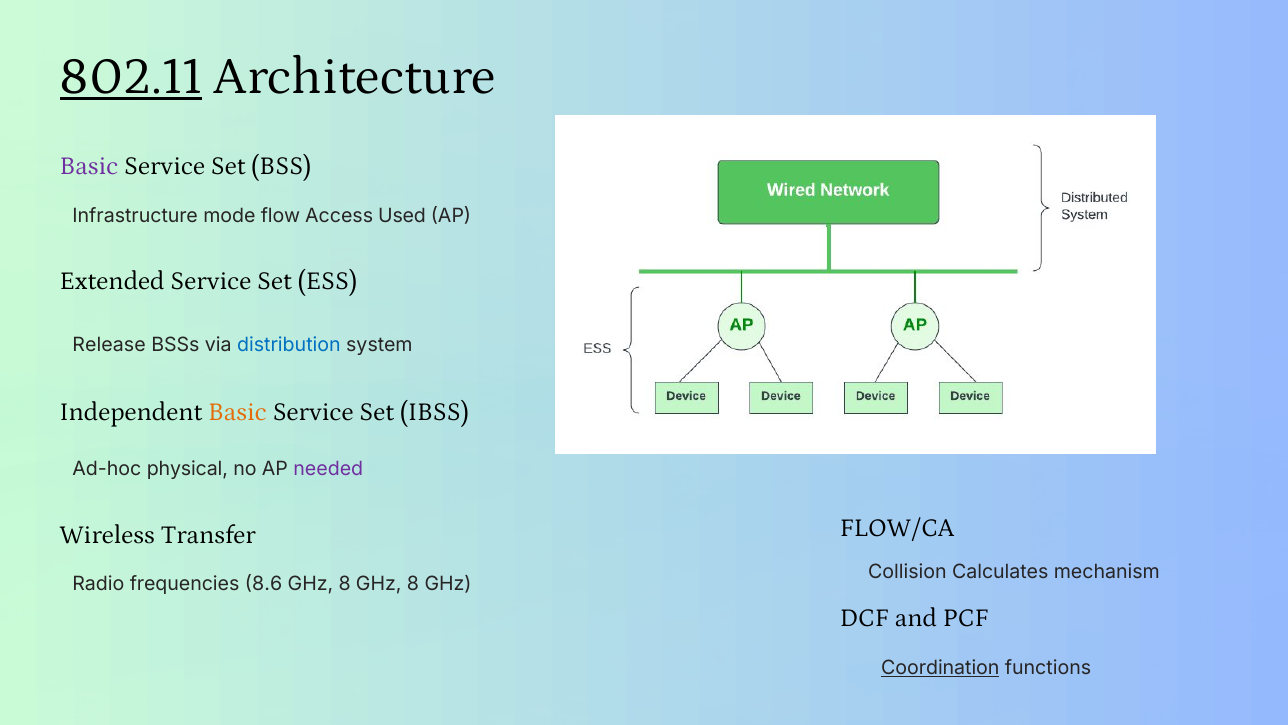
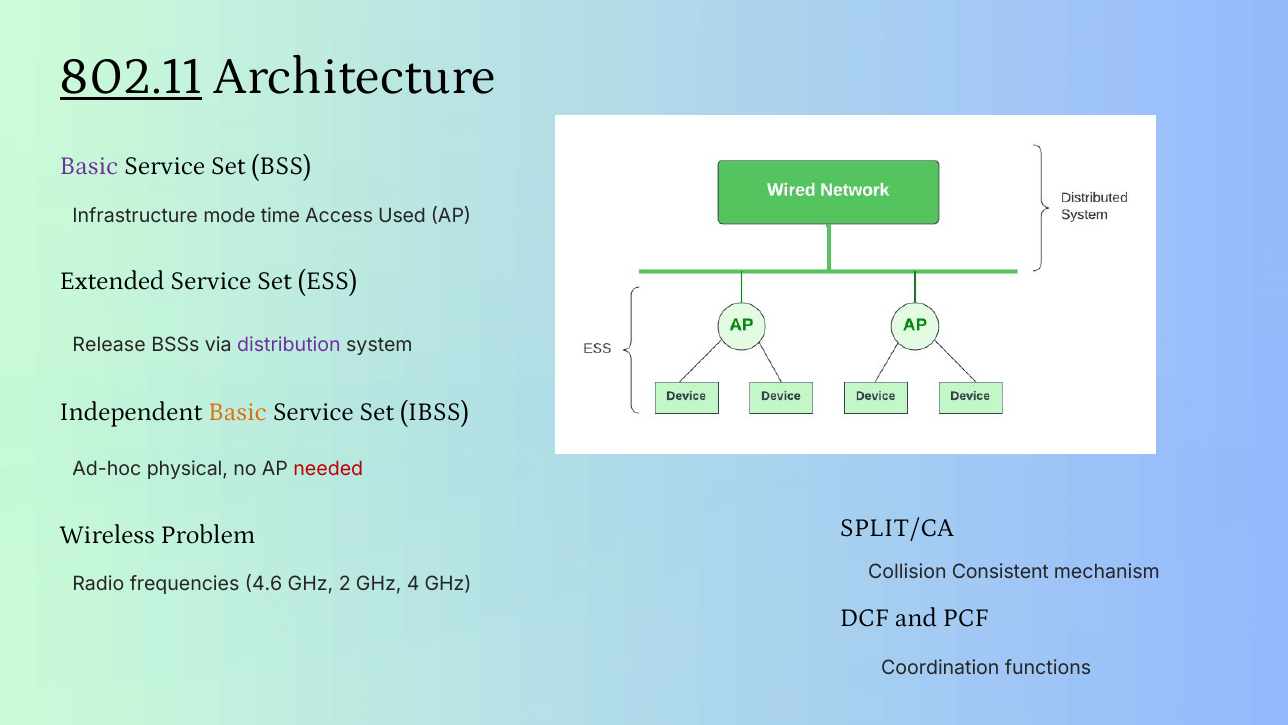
flow: flow -> time (281, 215)
distribution colour: blue -> purple (289, 344)
needed colour: purple -> red (328, 469)
FLOW/CA: FLOW/CA -> SPLIT/CA (897, 527)
Transfer: Transfer -> Problem (208, 534)
Calculates: Calculates -> Consistent (1000, 571)
8.6: 8.6 -> 4.6 (264, 584)
8: 8 -> 2 (345, 584)
8: 8 -> 4 (413, 584)
Coordination underline: present -> none (940, 668)
